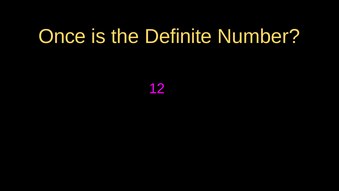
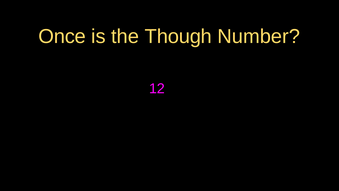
Definite: Definite -> Though (178, 36)
